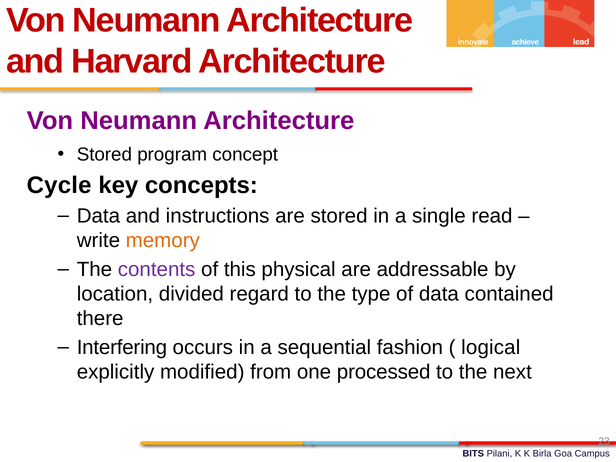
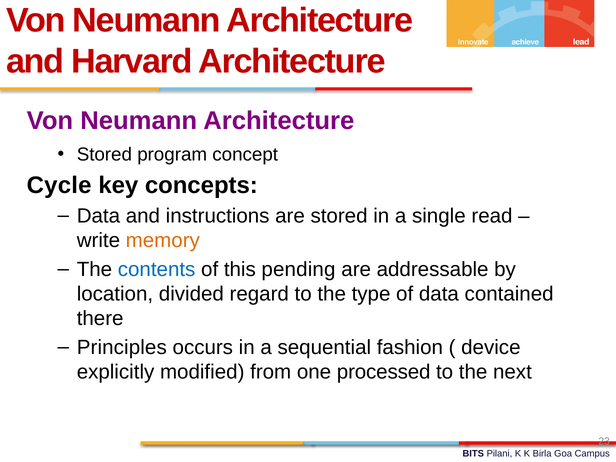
contents colour: purple -> blue (157, 269)
physical: physical -> pending (298, 269)
Interfering: Interfering -> Principles (122, 347)
logical: logical -> device (491, 347)
